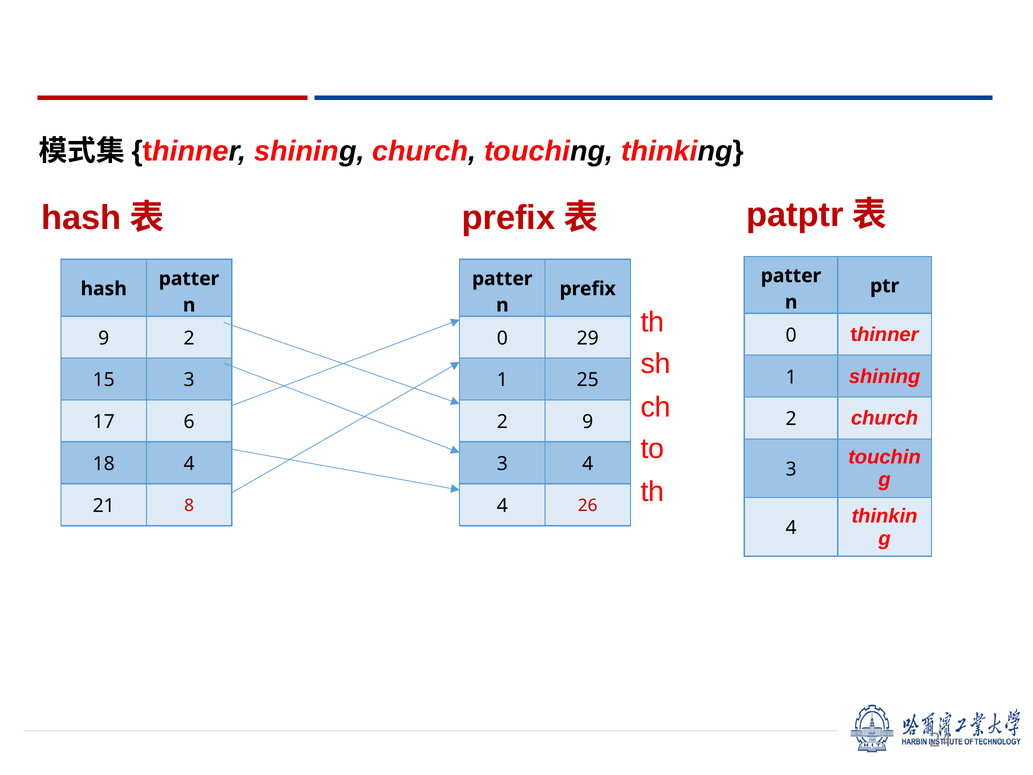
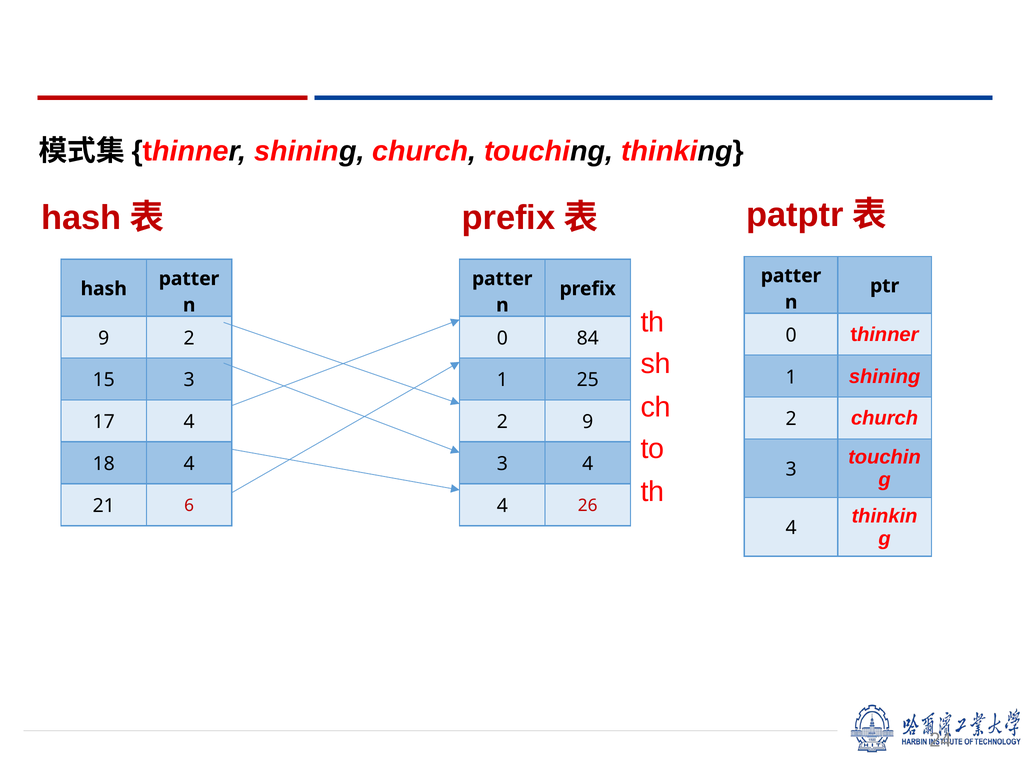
29: 29 -> 84 (588, 338)
17 6: 6 -> 4 (189, 422)
8: 8 -> 6 (189, 506)
